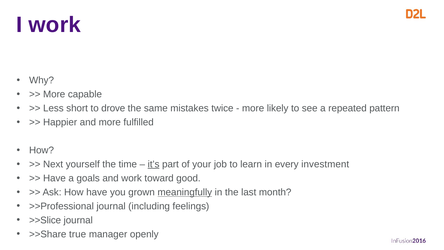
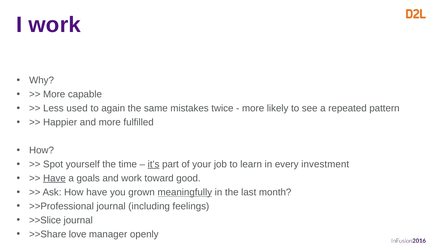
short: short -> used (77, 108)
drove: drove -> again (113, 108)
Next: Next -> Spot (53, 164)
Have underline: none -> present (54, 178)
true: true -> love (78, 234)
